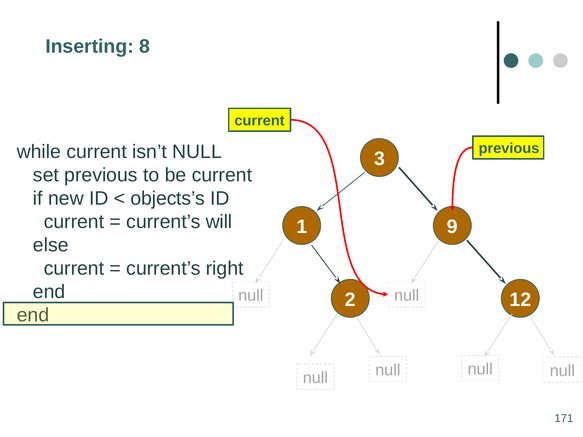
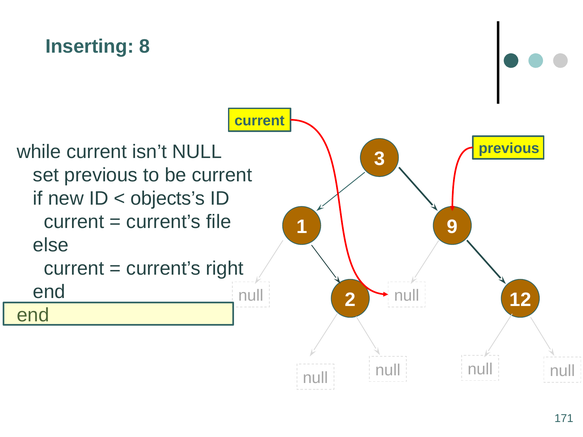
will: will -> file (219, 222)
